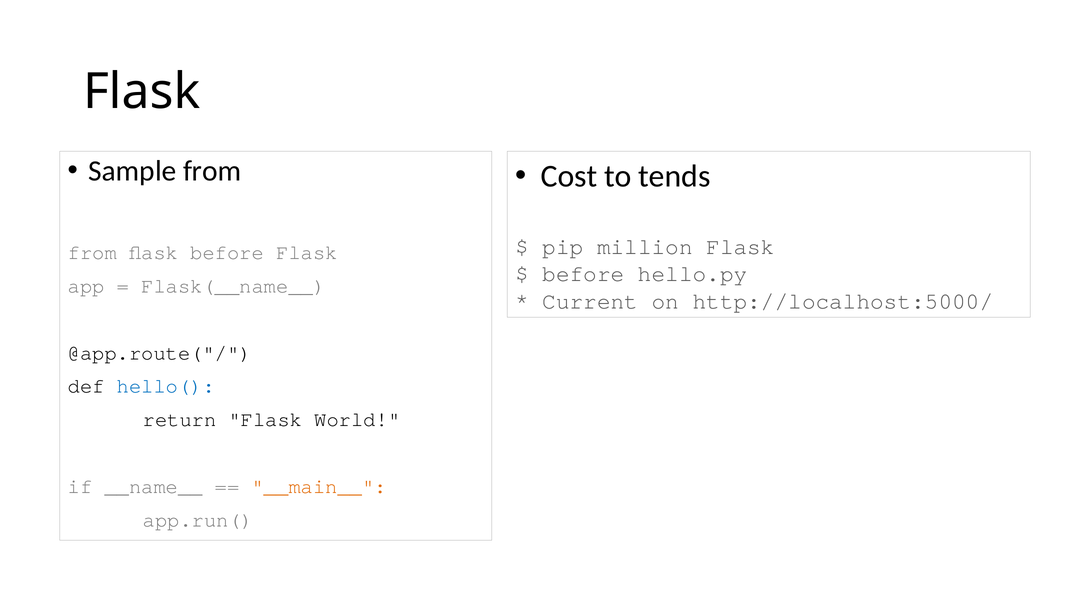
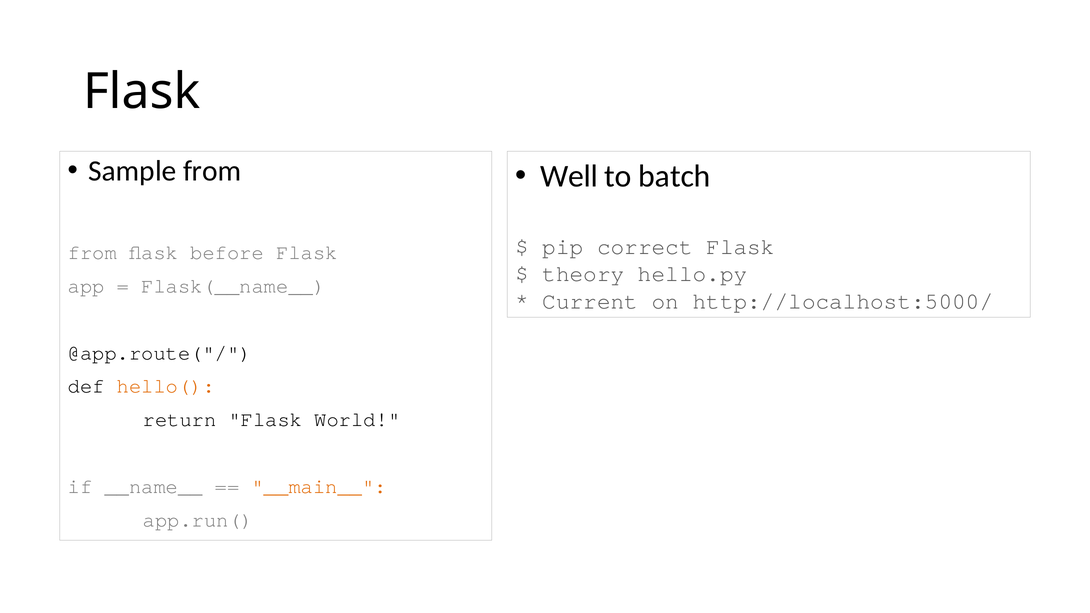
Cost: Cost -> Well (569, 176)
tends: tends -> batch (674, 176)
million: million -> correct (645, 247)
before: before -> theory (583, 274)
hello( colour: blue -> orange (166, 386)
